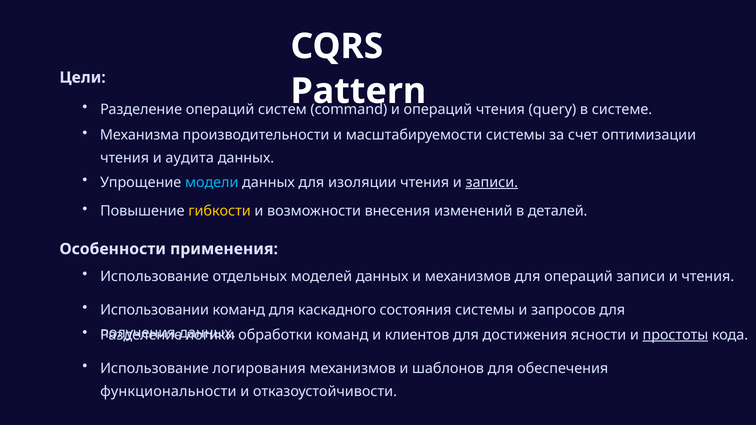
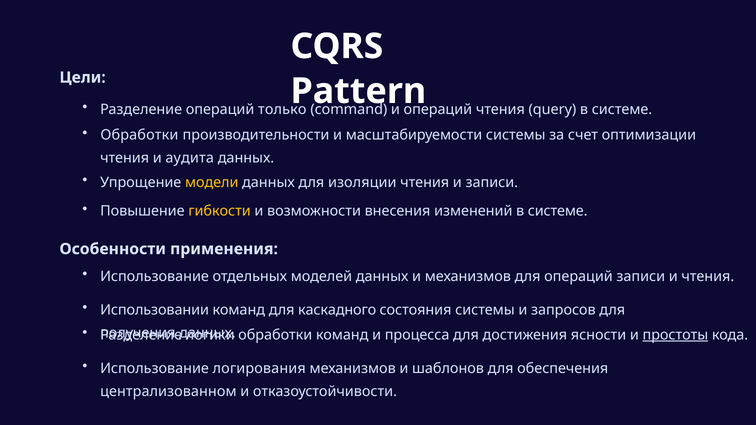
систем: систем -> только (282, 109)
Механизма: Механизма -> Обработки (139, 135)
модели colour: light blue -> yellow (212, 183)
записи underline: present -> none (492, 183)
изменений в деталей: деталей -> системе (558, 211)
клиентов: клиентов -> процесса (417, 335)
функциональности: функциональности -> централизованном (168, 391)
